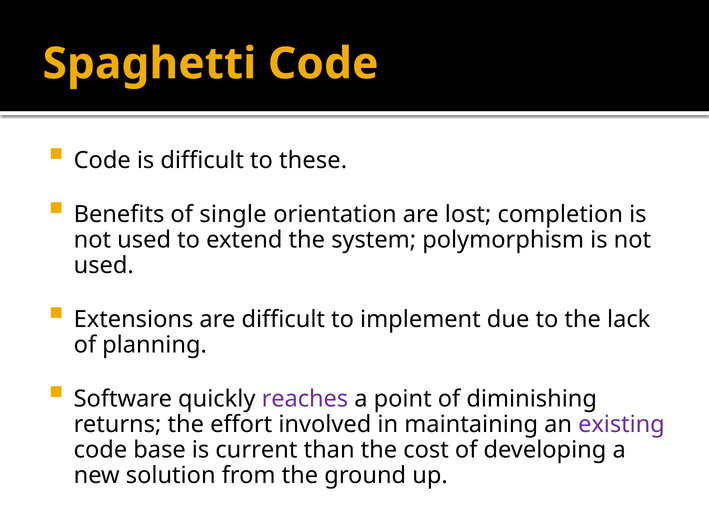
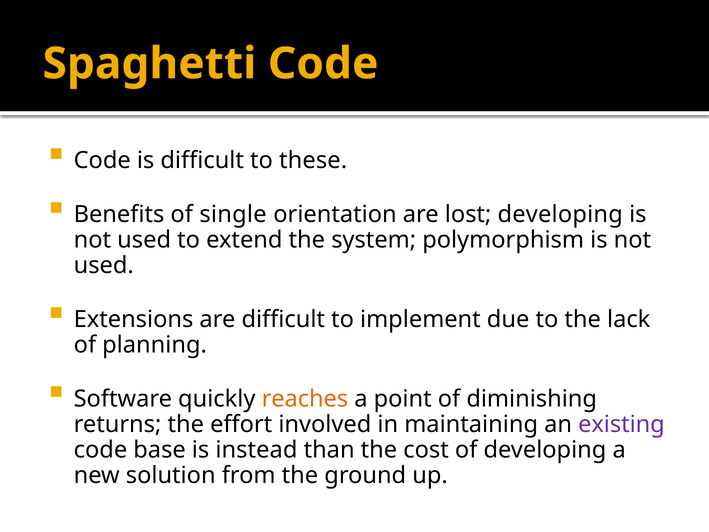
lost completion: completion -> developing (560, 214)
reaches colour: purple -> orange (305, 399)
current: current -> instead (256, 450)
